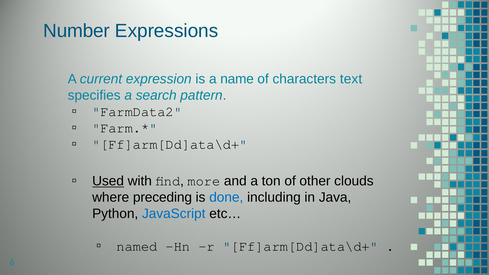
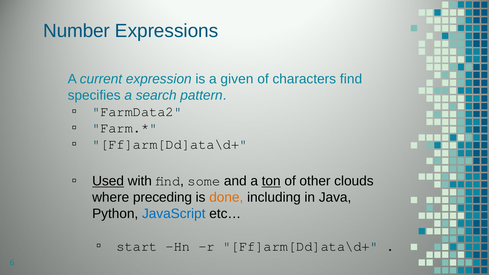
name: name -> given (237, 79)
characters text: text -> find (351, 79)
more: more -> some (204, 181)
ton underline: none -> present (271, 181)
done colour: blue -> orange (226, 197)
named: named -> start (137, 246)
